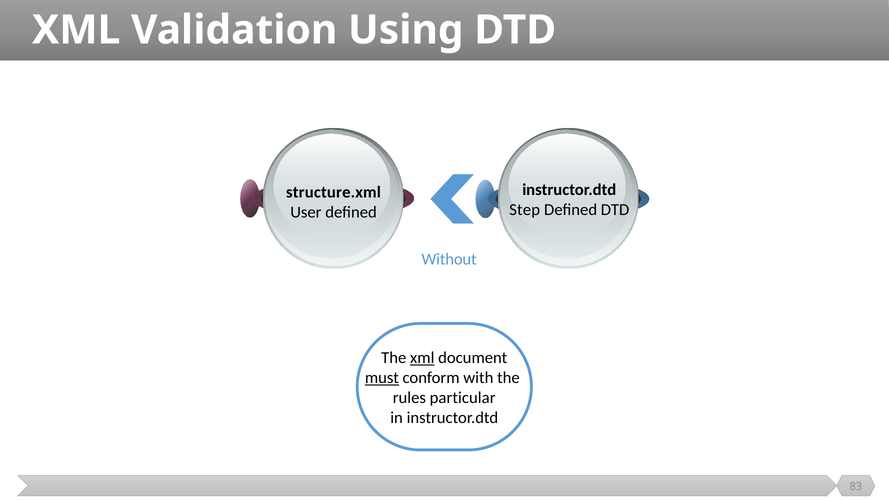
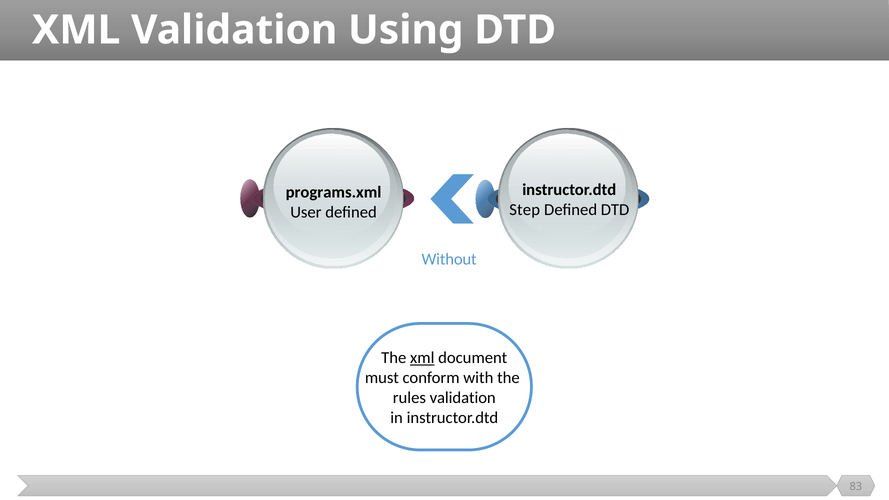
structure.xml: structure.xml -> programs.xml (334, 192)
must underline: present -> none (382, 378)
rules particular: particular -> validation (463, 398)
